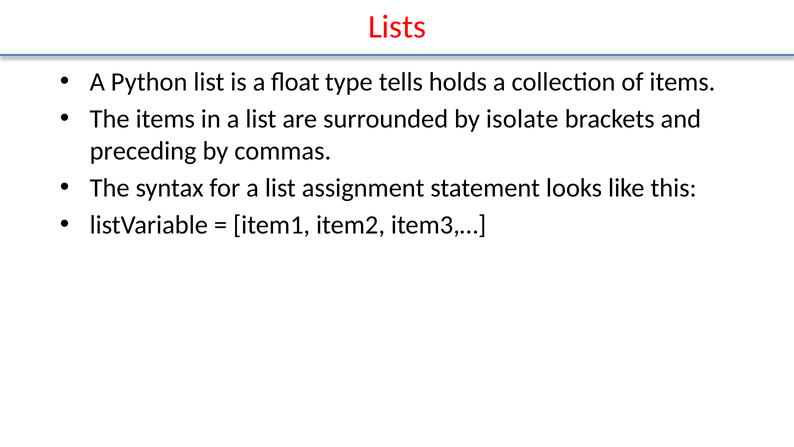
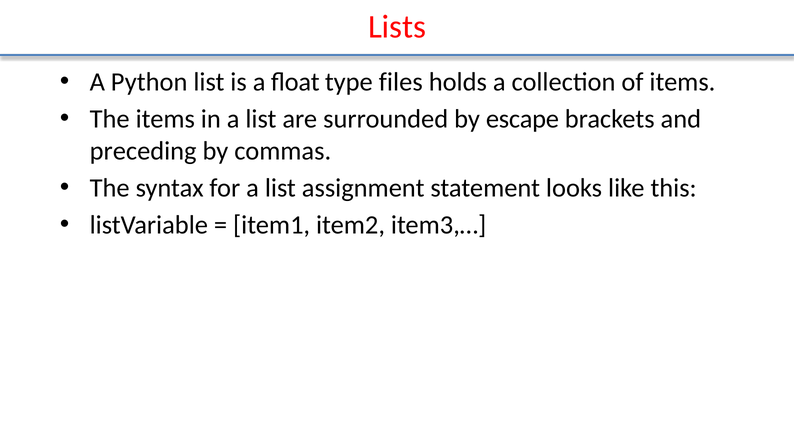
tells: tells -> files (401, 82)
isolate: isolate -> escape (522, 119)
